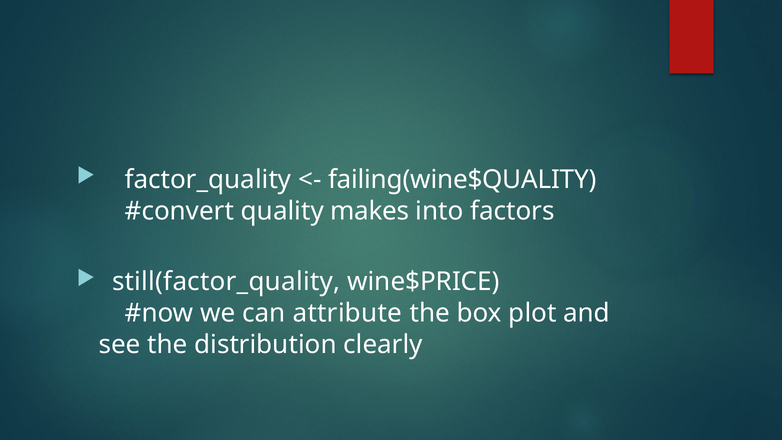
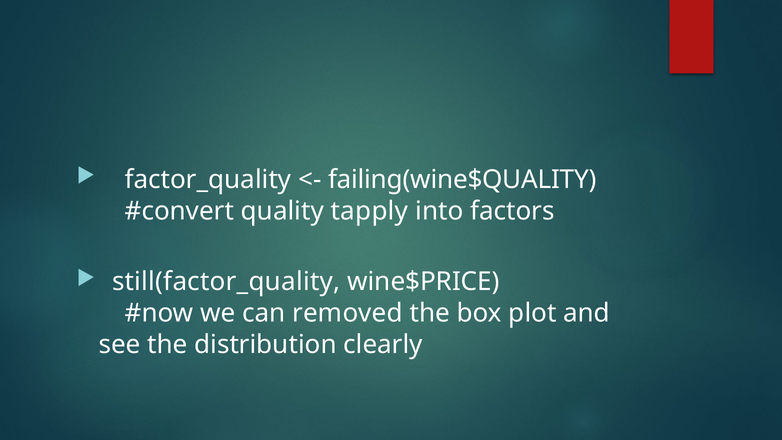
makes: makes -> tapply (369, 211)
attribute: attribute -> removed (347, 313)
